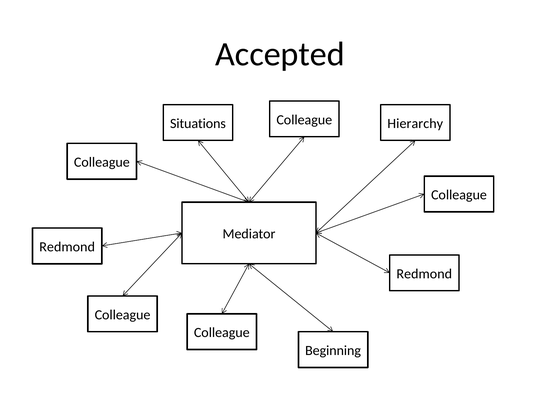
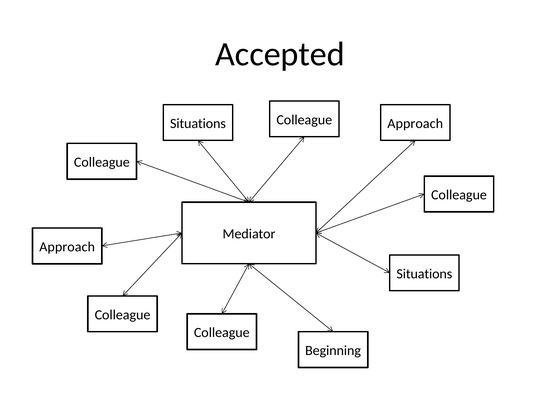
Hierarchy: Hierarchy -> Approach (415, 123)
Redmond: Redmond -> Approach (67, 247)
Redmond: Redmond -> Situations (424, 274)
